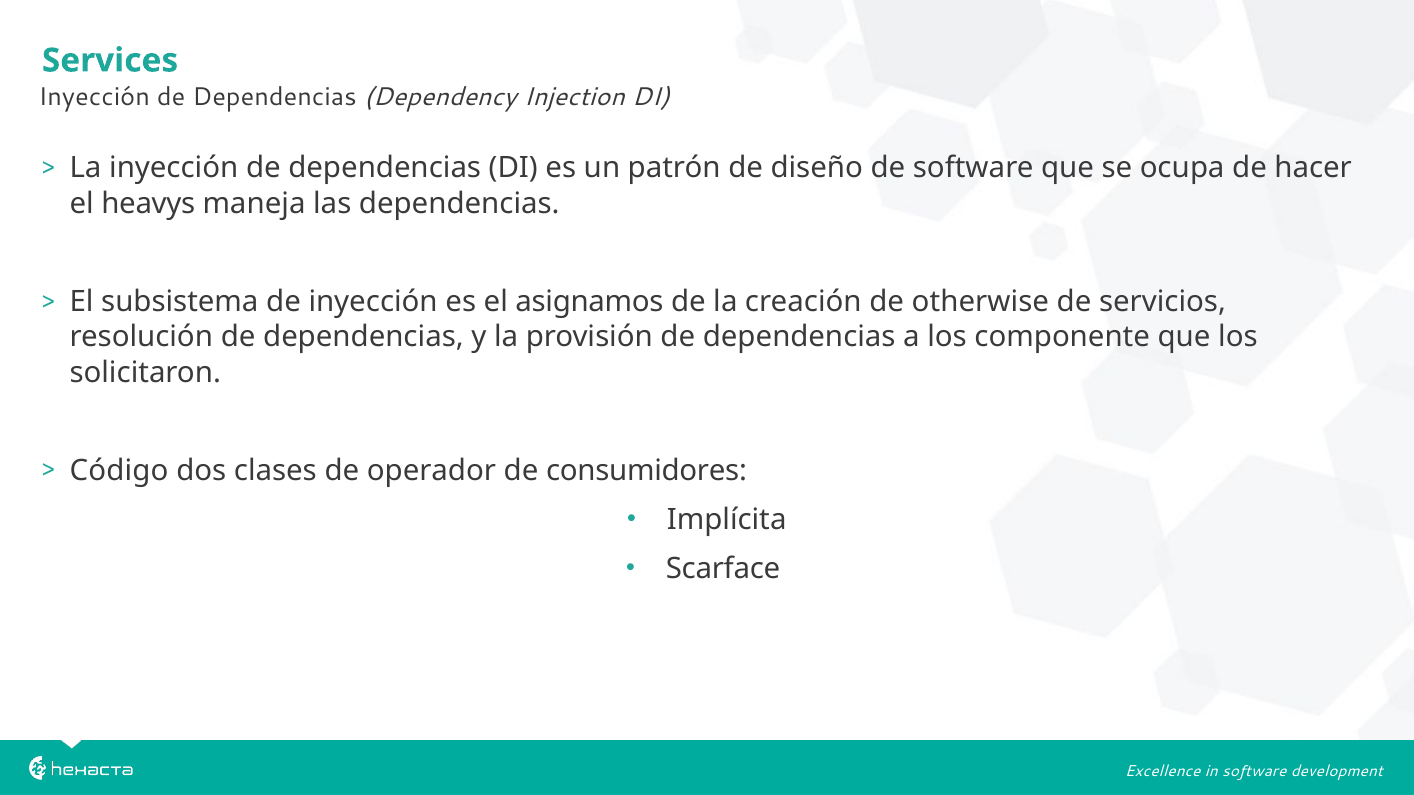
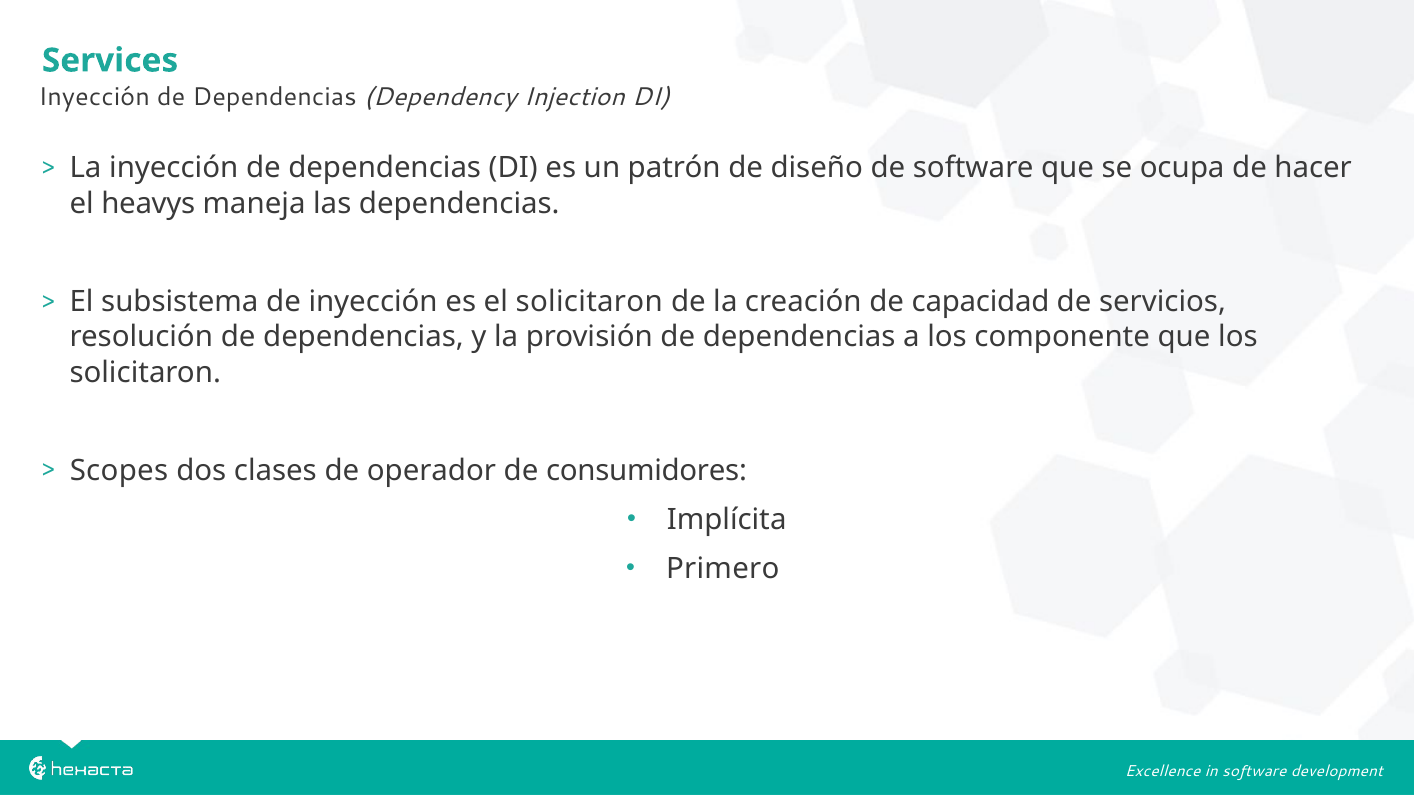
el asignamos: asignamos -> solicitaron (589, 302)
otherwise: otherwise -> capacidad (981, 302)
Código: Código -> Scopes (119, 471)
Scarface: Scarface -> Primero (723, 569)
